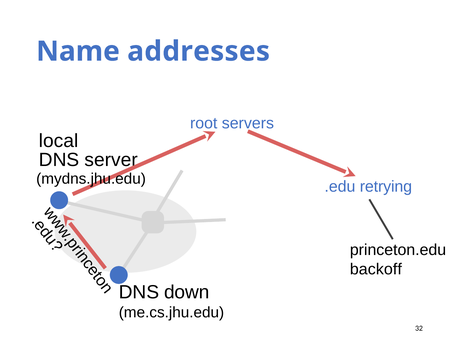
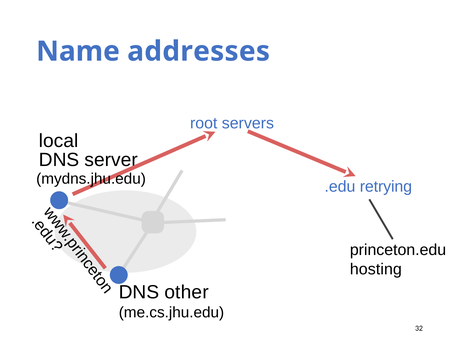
backoff: backoff -> hosting (376, 269)
down: down -> other (187, 292)
